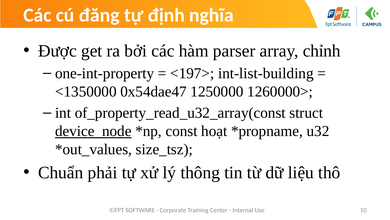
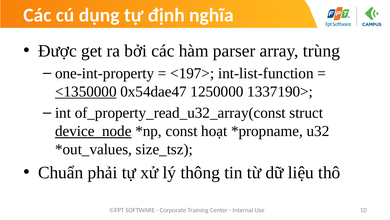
đăng: đăng -> dụng (99, 15)
chỉnh: chỉnh -> trùng (321, 51)
int-list-building: int-list-building -> int-list-function (266, 73)
<1350000 underline: none -> present (86, 91)
1260000>: 1260000> -> 1337190> (280, 91)
